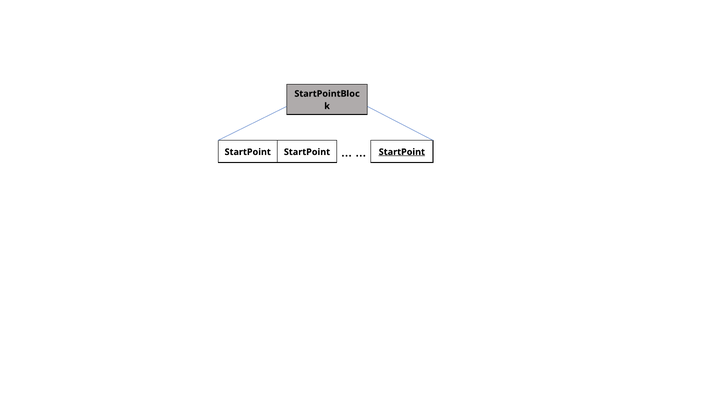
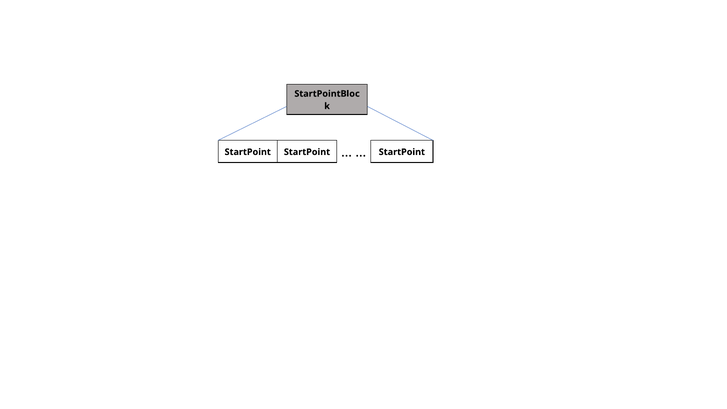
StartPoint underline: present -> none (402, 152)
